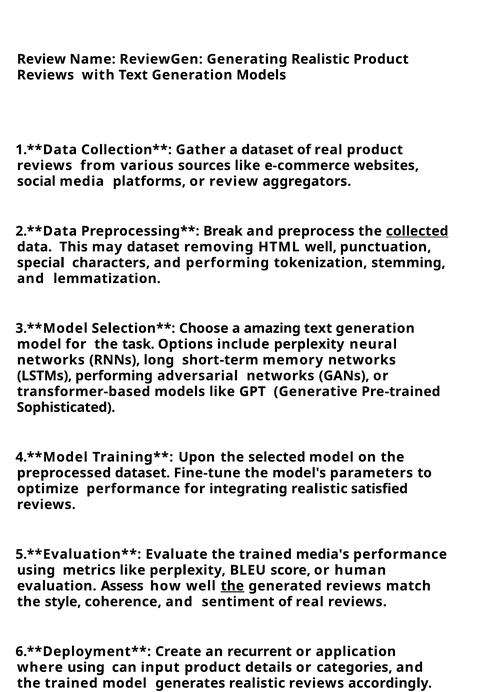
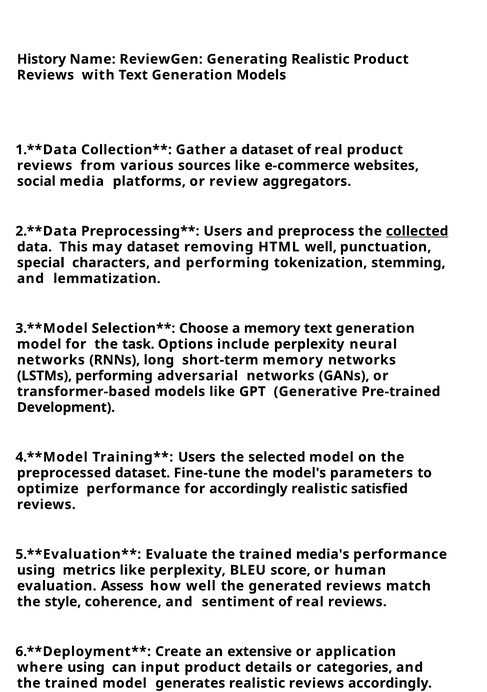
Review: Review -> History (41, 59)
Break: Break -> Users (223, 231)
a amazing: amazing -> memory (272, 328)
Sophisticated: Sophisticated -> Development (66, 407)
Upon: Upon -> Users (197, 457)
for integrating: integrating -> accordingly (248, 489)
the underline: present -> none (232, 586)
recurrent: recurrent -> extensive (260, 652)
